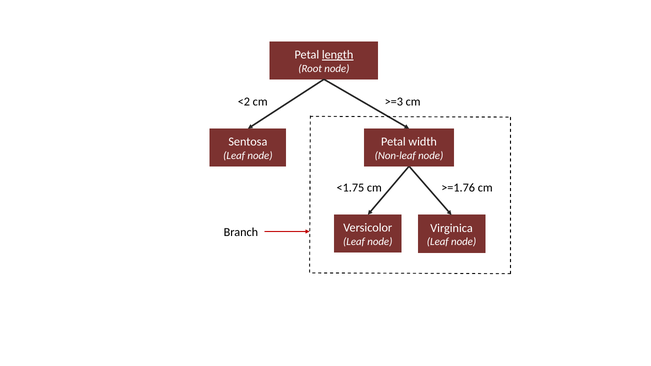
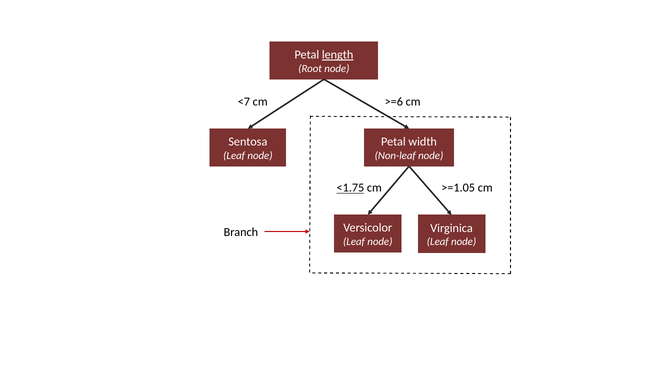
>=3: >=3 -> >=6 (394, 102)
<2: <2 -> <7 (244, 102)
<1.75 underline: none -> present (350, 188)
>=1.76: >=1.76 -> >=1.05 (458, 188)
